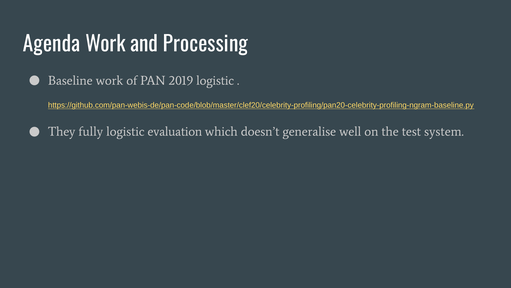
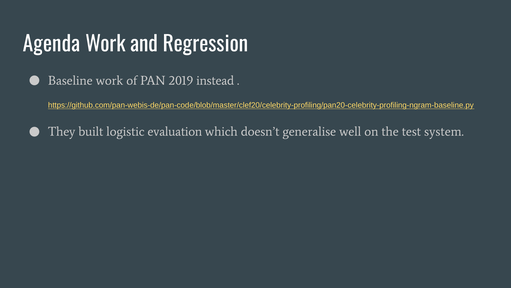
Processing: Processing -> Regression (205, 44)
2019 logistic: logistic -> instead (215, 80)
fully: fully -> built (91, 131)
